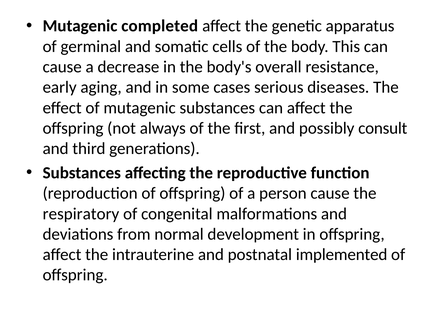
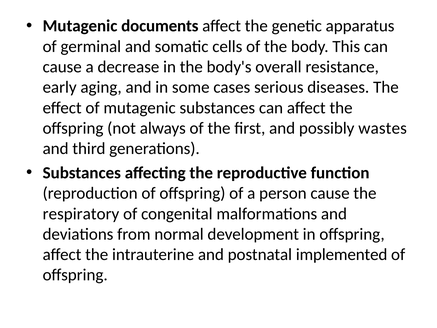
completed: completed -> documents (160, 26)
consult: consult -> wastes (383, 128)
